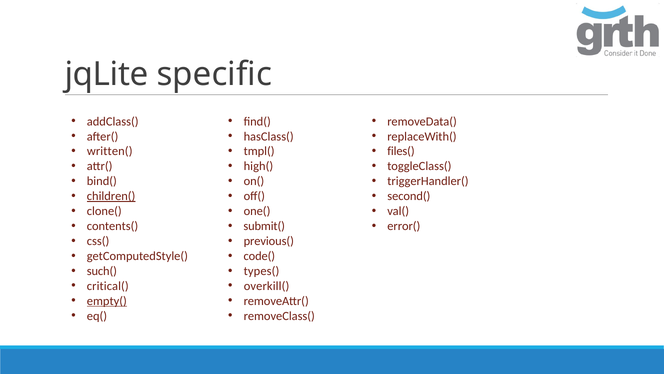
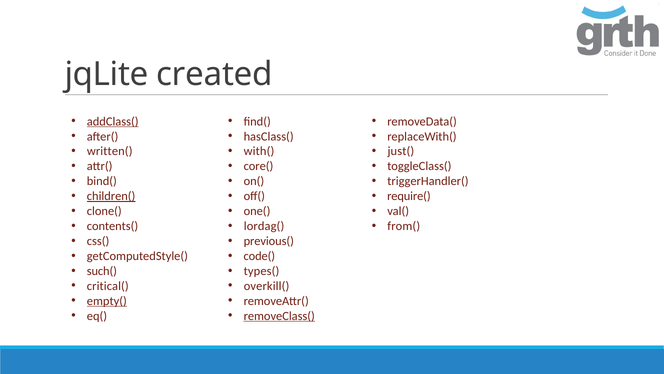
specific: specific -> created (214, 74)
addClass( underline: none -> present (113, 121)
tmpl(: tmpl( -> with( (259, 151)
files(: files( -> just( (401, 151)
high(: high( -> core( (258, 166)
second(: second( -> require( (409, 196)
submit(: submit( -> lordag( (264, 226)
error(: error( -> from( (404, 226)
removeClass( underline: none -> present (279, 316)
